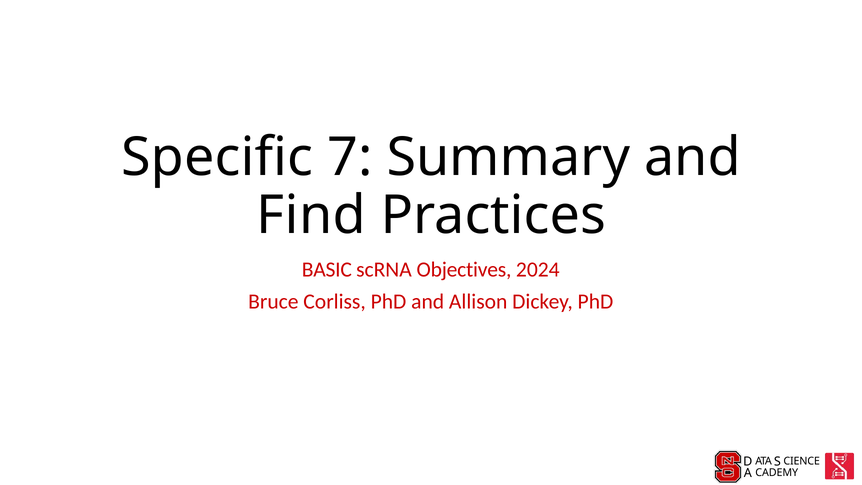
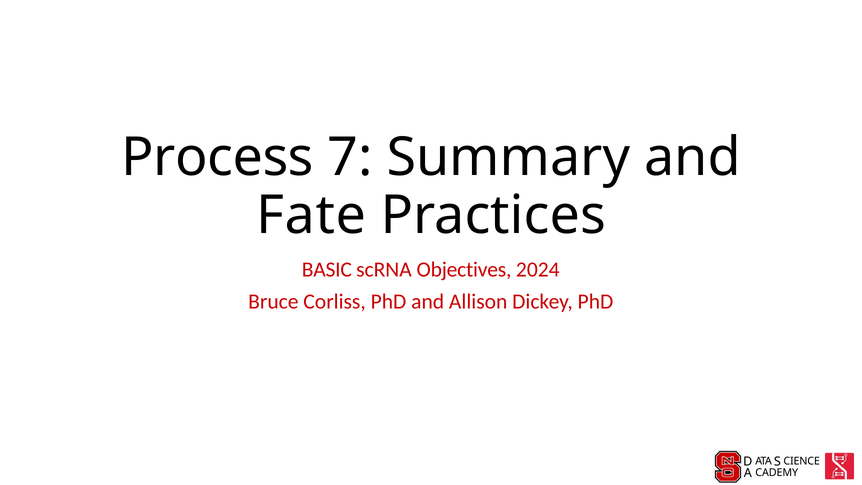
Specific: Specific -> Process (217, 157)
Find: Find -> Fate (311, 215)
